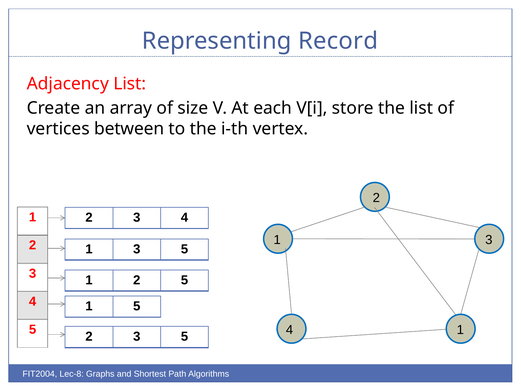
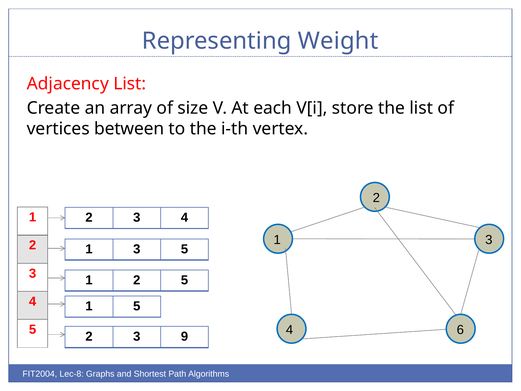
Record: Record -> Weight (338, 41)
1: 1 -> 6 (460, 330)
2 3 5: 5 -> 9 (185, 336)
